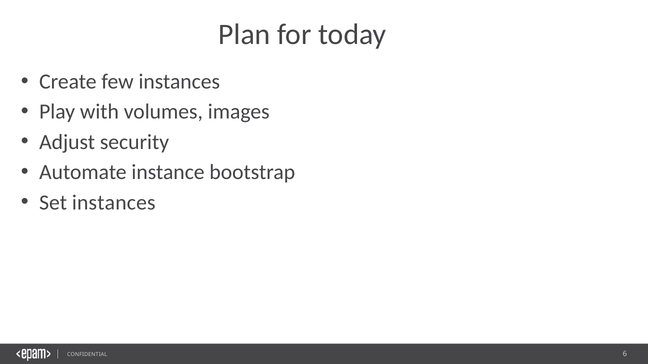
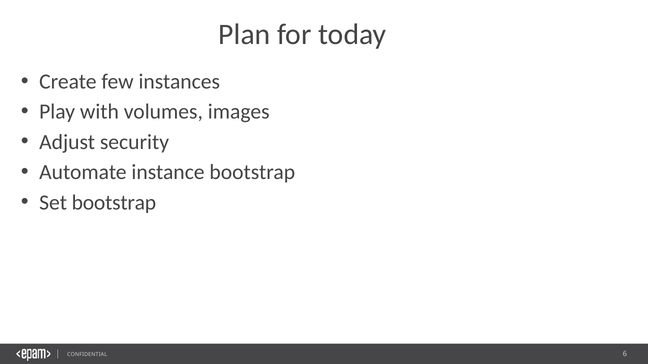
Set instances: instances -> bootstrap (114, 203)
